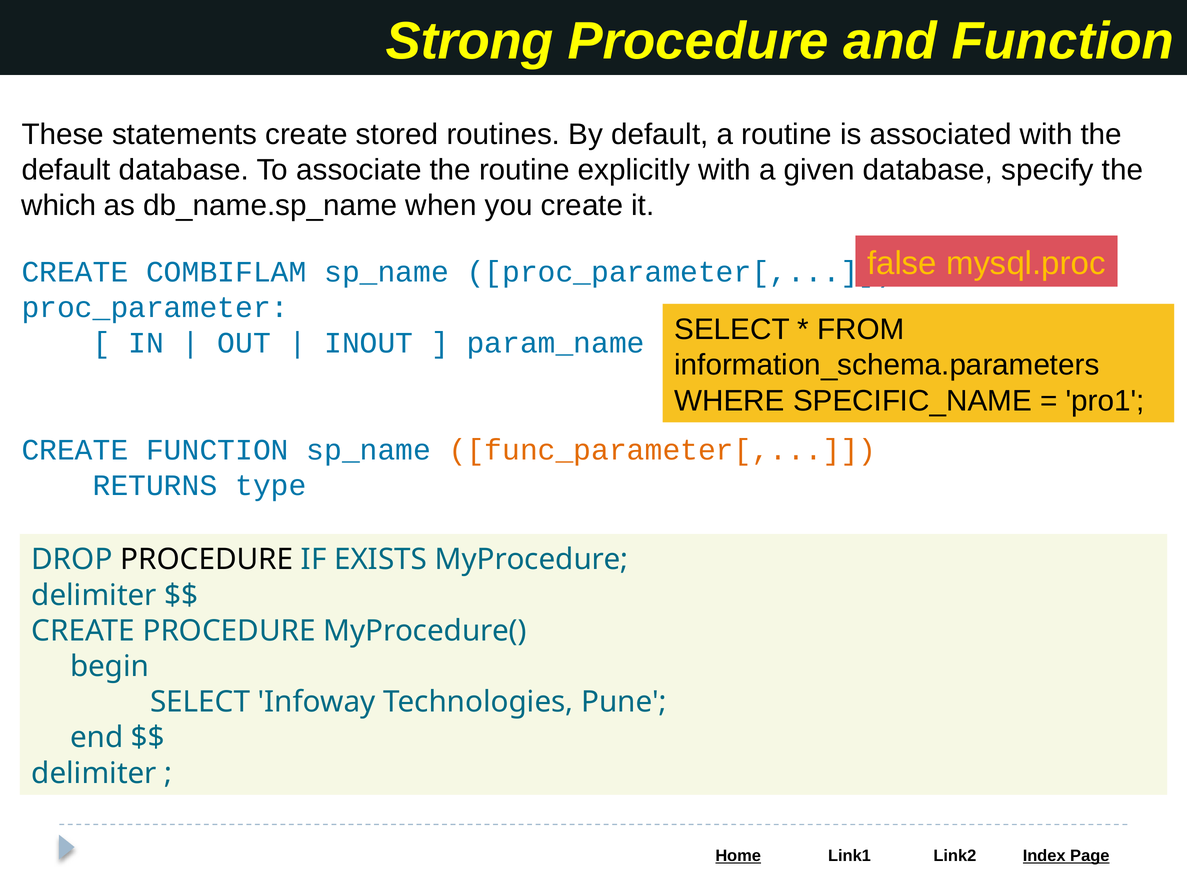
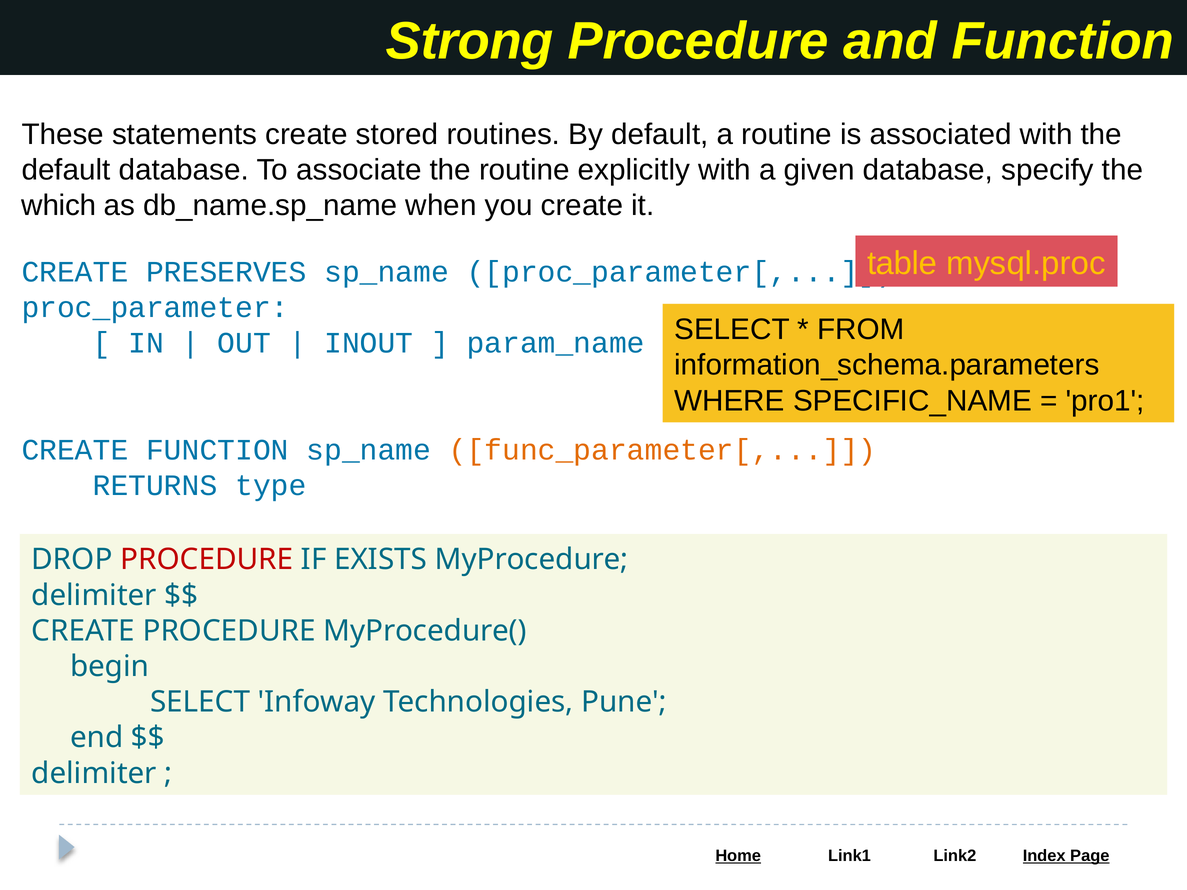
false: false -> table (902, 264)
COMBIFLAM: COMBIFLAM -> PRESERVES (226, 272)
PROCEDURE colour: black -> red (207, 560)
